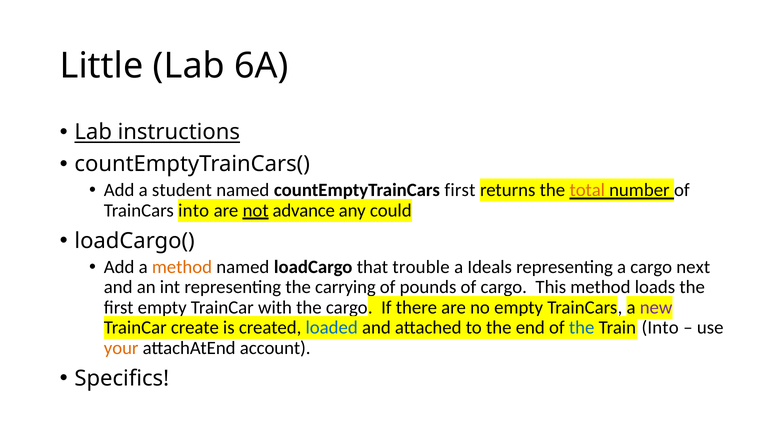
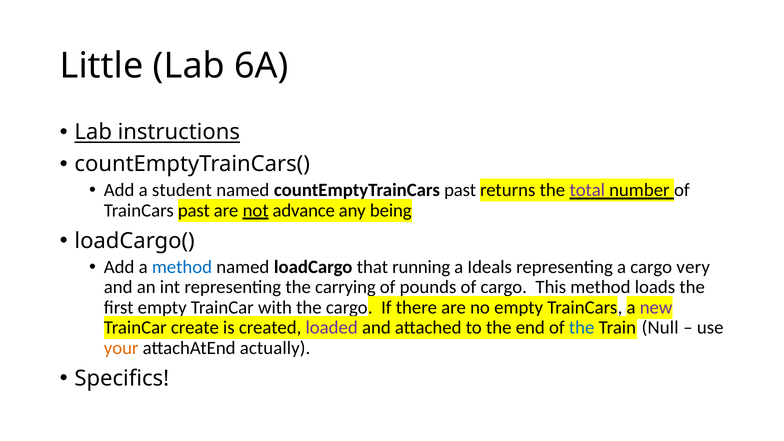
first: first -> past (460, 190)
total colour: orange -> purple (587, 190)
TrainCars into: into -> past (194, 211)
could: could -> being (391, 211)
method colour: orange -> blue (182, 267)
trouble: trouble -> running (421, 267)
next: next -> very (693, 267)
loaded colour: blue -> purple (332, 328)
Train Into: Into -> Null (660, 328)
account: account -> actually (275, 348)
